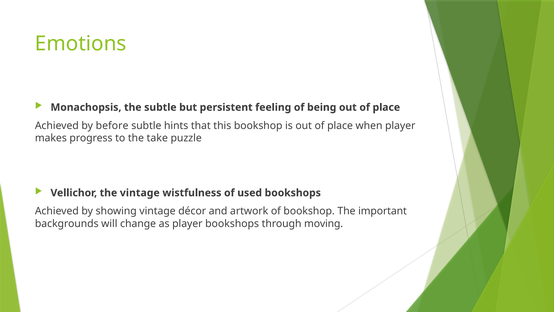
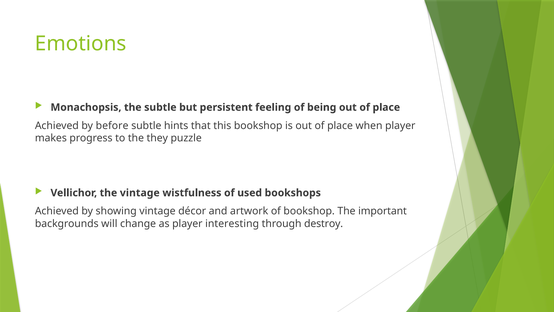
take: take -> they (157, 138)
player bookshops: bookshops -> interesting (232, 223)
moving: moving -> destroy (324, 223)
